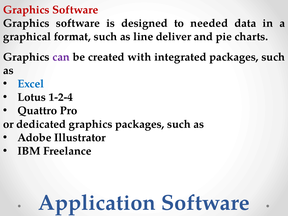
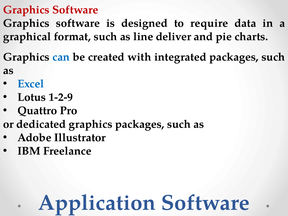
needed: needed -> require (209, 23)
can colour: purple -> blue (61, 57)
1-2-4: 1-2-4 -> 1-2-9 (61, 97)
